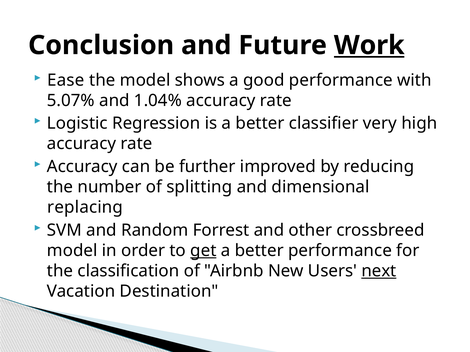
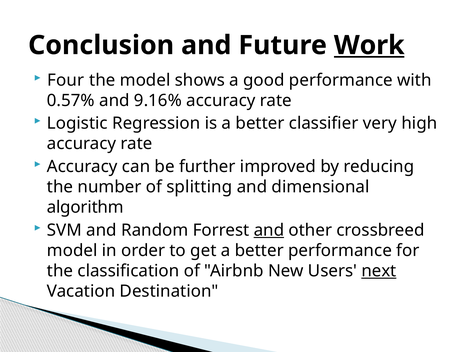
Ease: Ease -> Four (66, 80)
5.07%: 5.07% -> 0.57% (71, 101)
1.04%: 1.04% -> 9.16% (158, 101)
replacing: replacing -> algorithm (85, 208)
and underline: none -> present (269, 231)
get underline: present -> none (203, 251)
